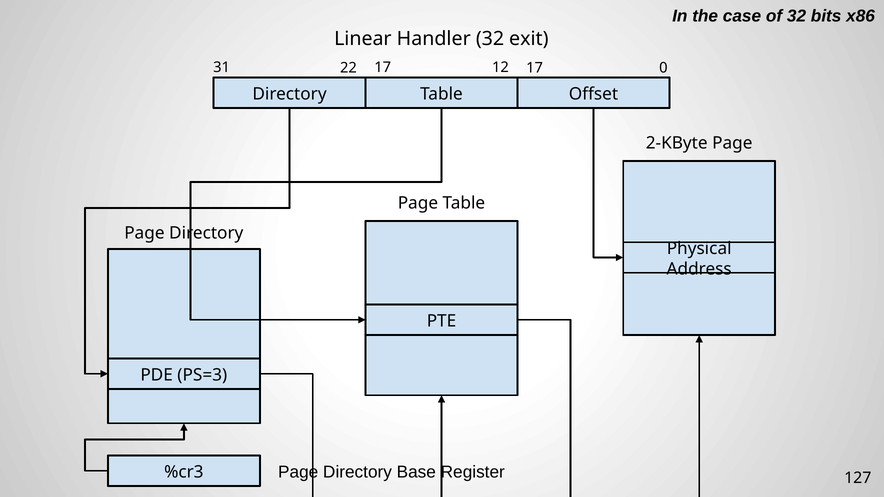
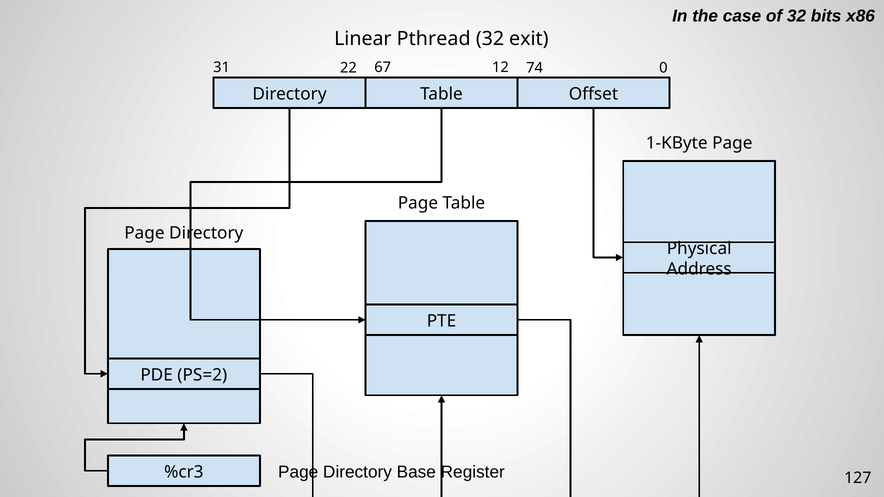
Handler: Handler -> Pthread (434, 39)
22 17: 17 -> 67 (383, 68)
12 17: 17 -> 74 (535, 68)
2-KByte: 2-KByte -> 1-KByte (677, 143)
PS=3: PS=3 -> PS=2 (202, 375)
